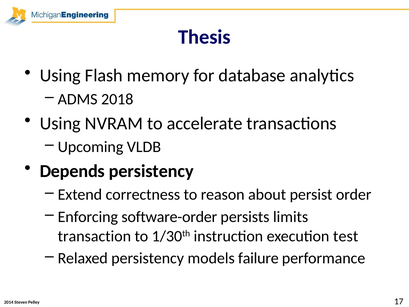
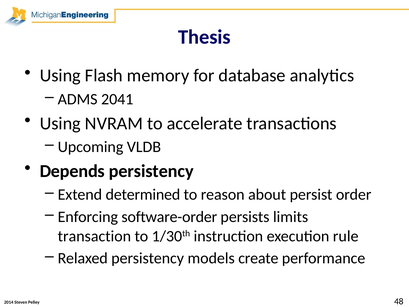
2018: 2018 -> 2041 (117, 99)
correctness: correctness -> determined (143, 195)
test: test -> rule (346, 236)
failure: failure -> create (258, 258)
17: 17 -> 48 (399, 301)
